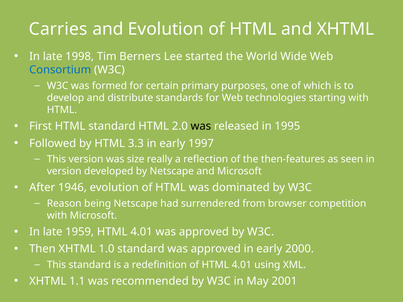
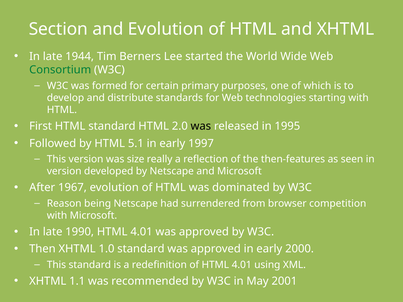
Carries: Carries -> Section (58, 29)
1998: 1998 -> 1944 (80, 57)
Consortium colour: blue -> green (60, 70)
3.3: 3.3 -> 5.1 (136, 143)
1946: 1946 -> 1967 (72, 188)
1959: 1959 -> 1990 (80, 232)
